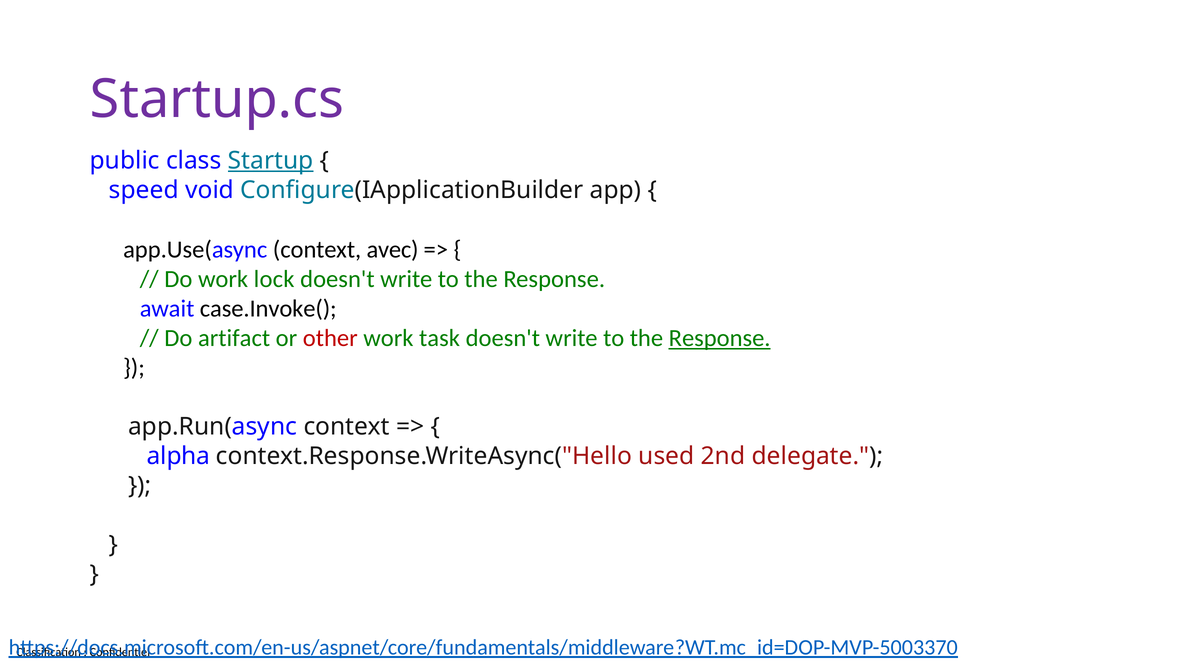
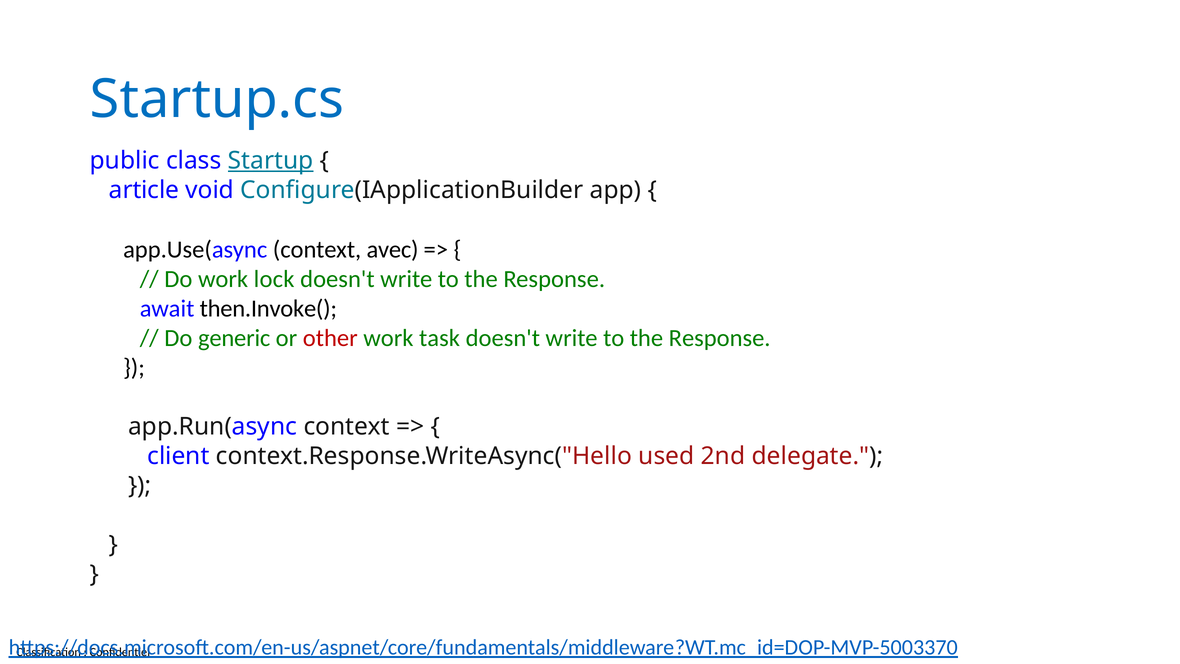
Startup.cs colour: purple -> blue (217, 99)
speed: speed -> article (144, 190)
case.Invoke(: case.Invoke( -> then.Invoke( (268, 308)
artifact: artifact -> generic (234, 338)
Response underline: present -> none (720, 338)
alpha: alpha -> client (178, 456)
